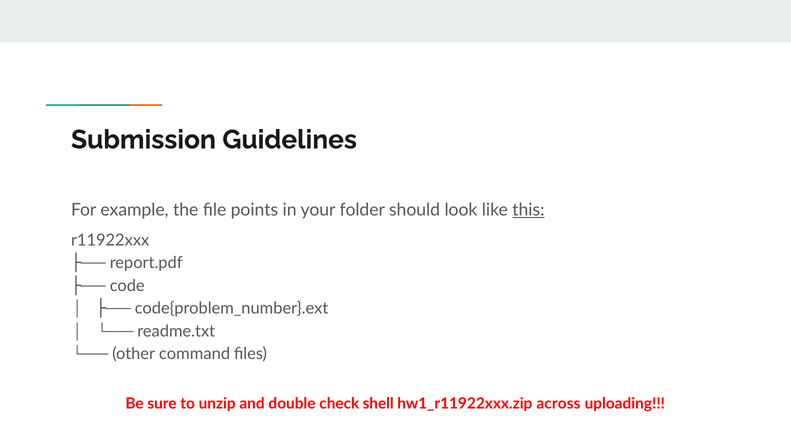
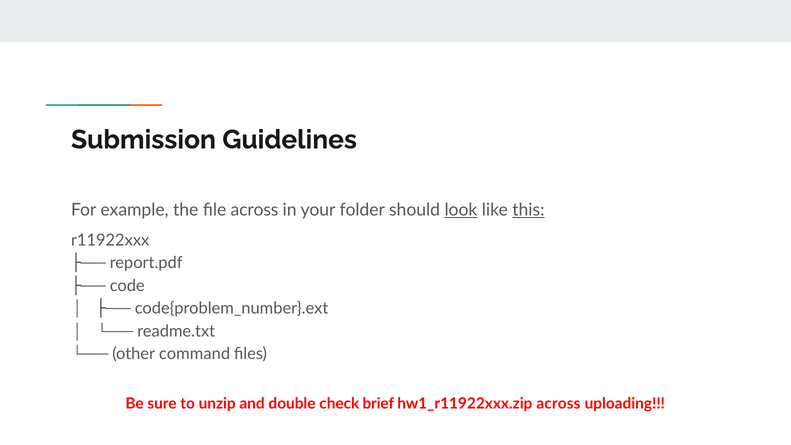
file points: points -> across (255, 210)
look underline: none -> present (461, 210)
shell: shell -> brief (378, 403)
